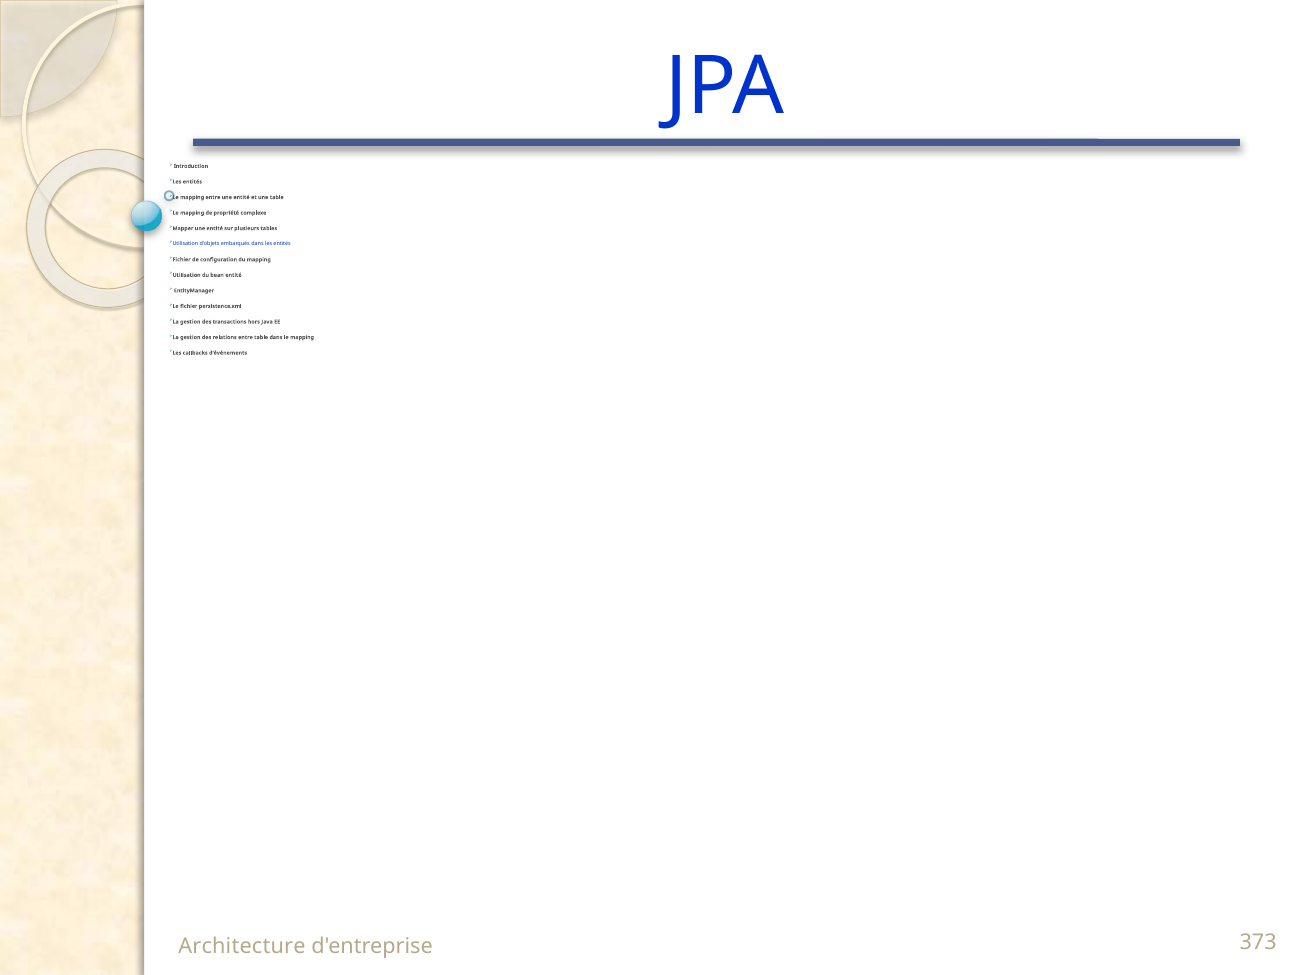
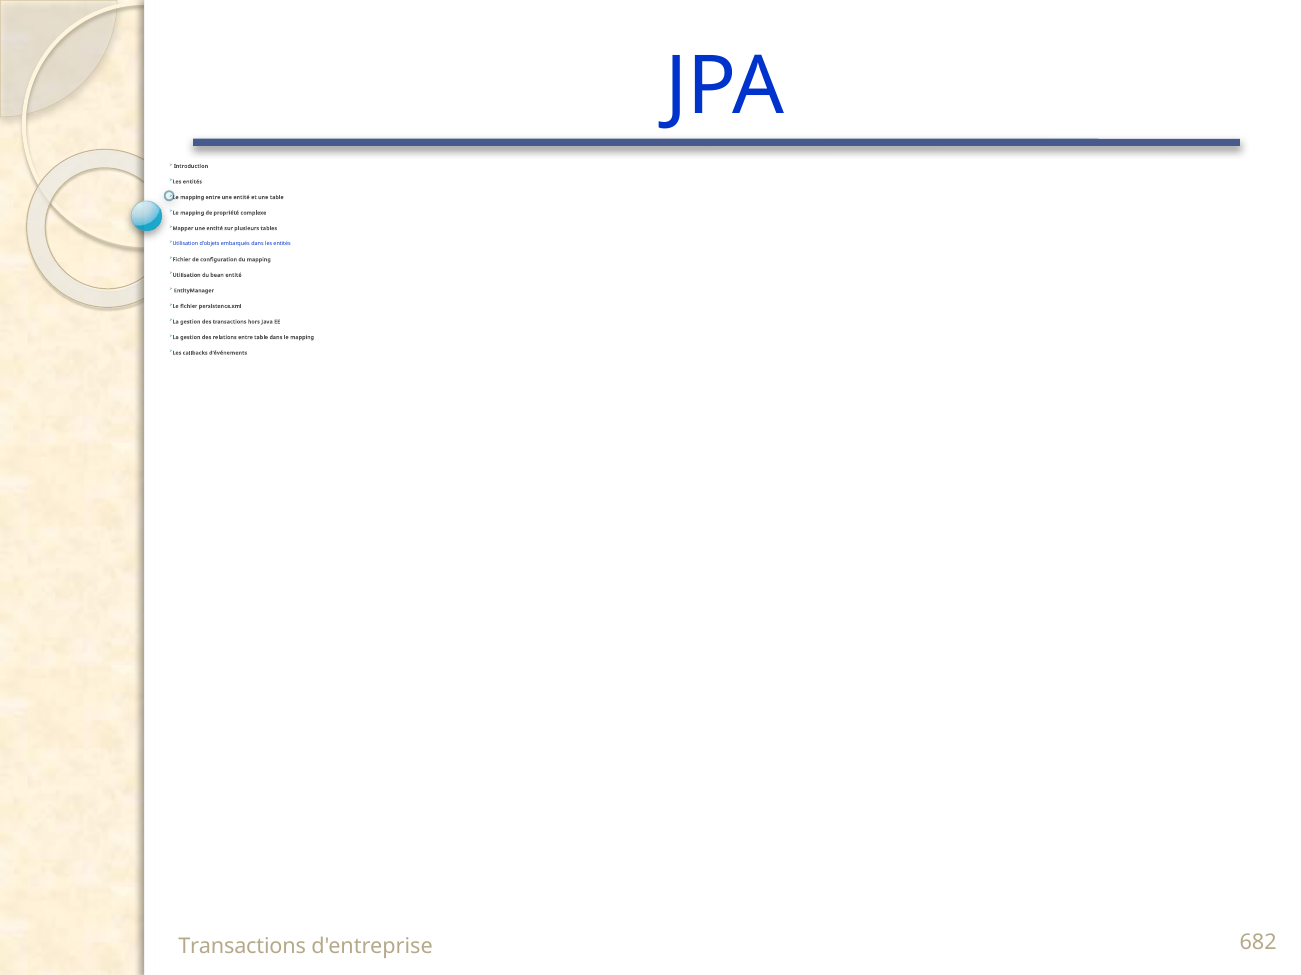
Architecture: Architecture -> Transactions (242, 947)
373: 373 -> 682 (1258, 943)
